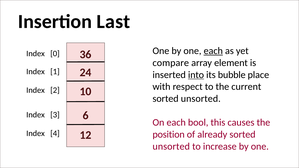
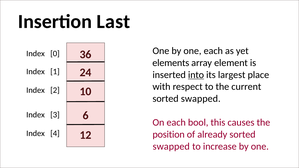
each underline: present -> none (213, 51)
compare: compare -> elements (171, 63)
bubble: bubble -> largest (232, 75)
unsorted: unsorted -> swapped (201, 99)
unsorted: unsorted -> swapped (171, 147)
